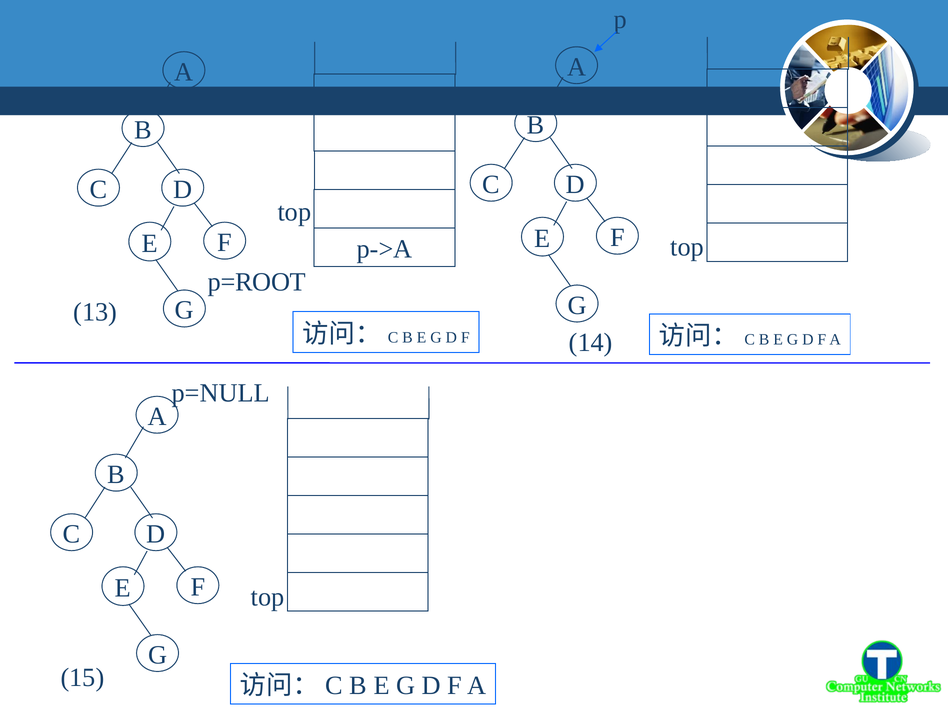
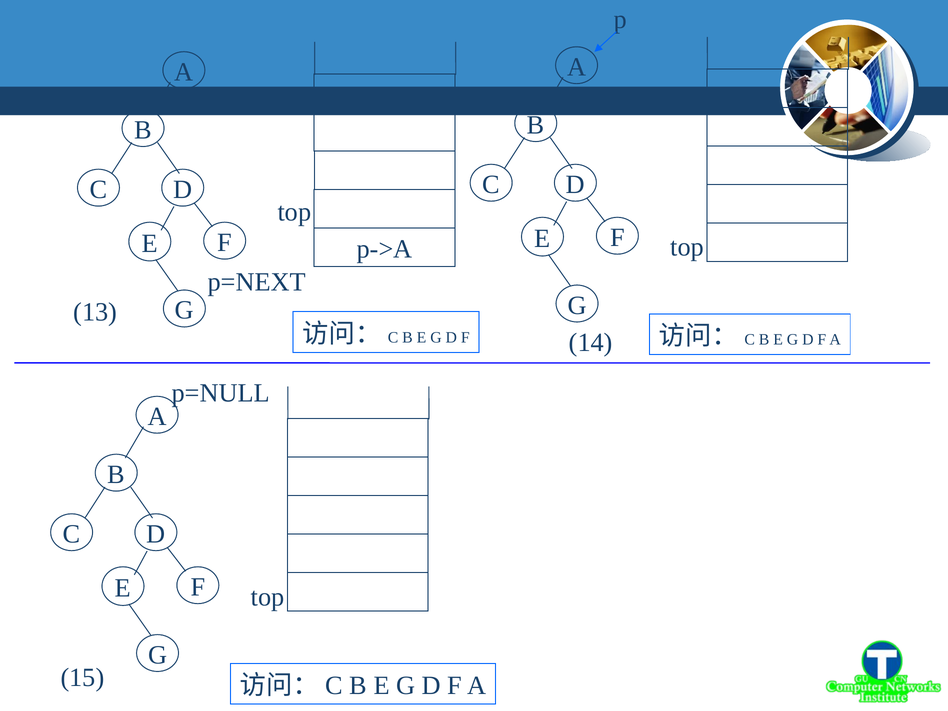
p=ROOT: p=ROOT -> p=NEXT (257, 282)
